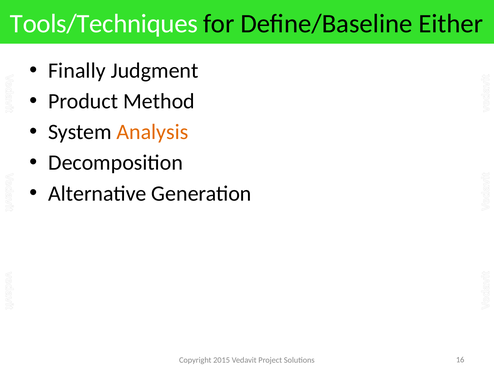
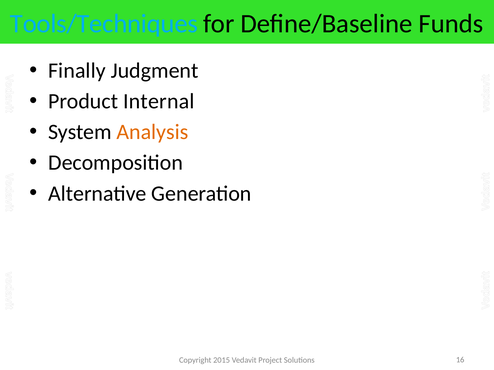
Tools/Techniques colour: white -> light blue (104, 24)
Either: Either -> Funds (451, 24)
Method: Method -> Internal (159, 101)
